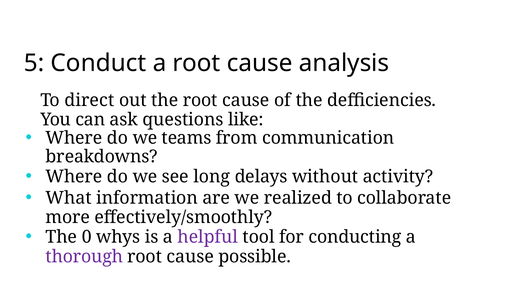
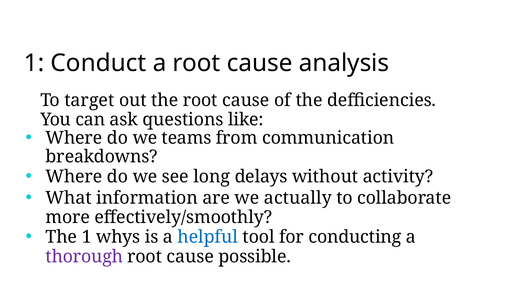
5: 5 -> 1 (34, 63)
direct: direct -> target (89, 100)
realized: realized -> actually (298, 197)
The 0: 0 -> 1 (87, 236)
helpful colour: purple -> blue (208, 236)
